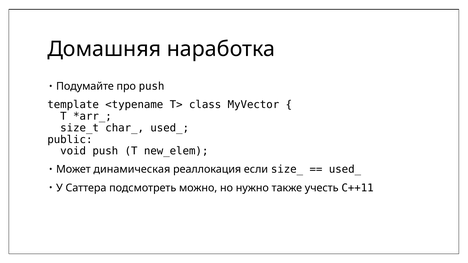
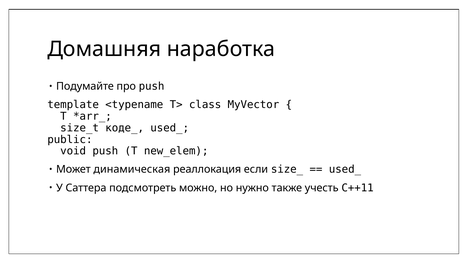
char_: char_ -> коде_ (125, 128)
